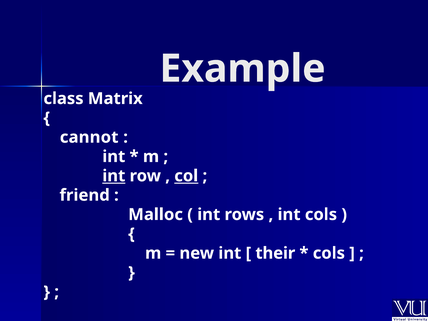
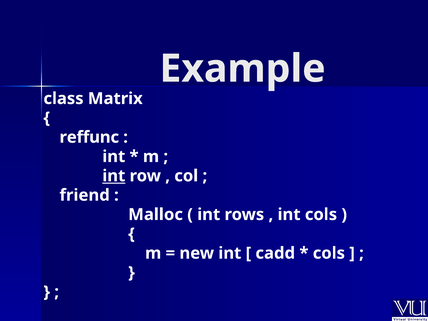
cannot: cannot -> reffunc (89, 137)
col underline: present -> none (186, 176)
their: their -> cadd (275, 253)
